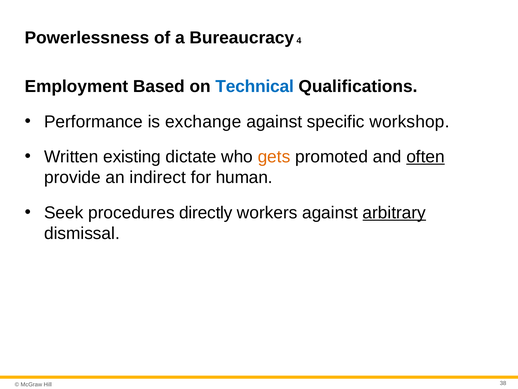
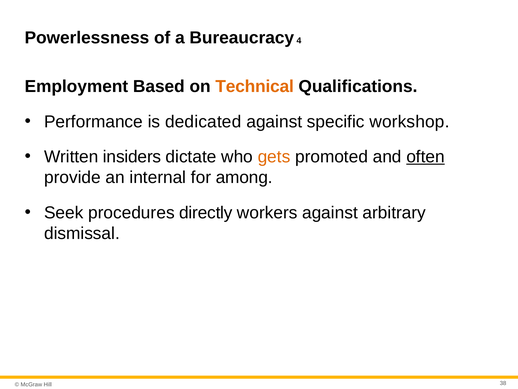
Technical colour: blue -> orange (255, 86)
exchange: exchange -> dedicated (203, 122)
existing: existing -> insiders (132, 157)
indirect: indirect -> internal (158, 177)
human: human -> among (244, 177)
arbitrary underline: present -> none (394, 212)
